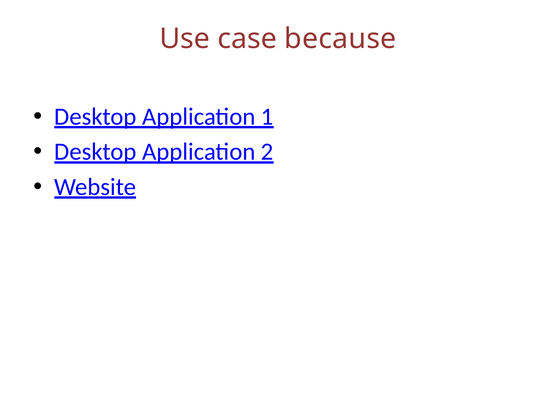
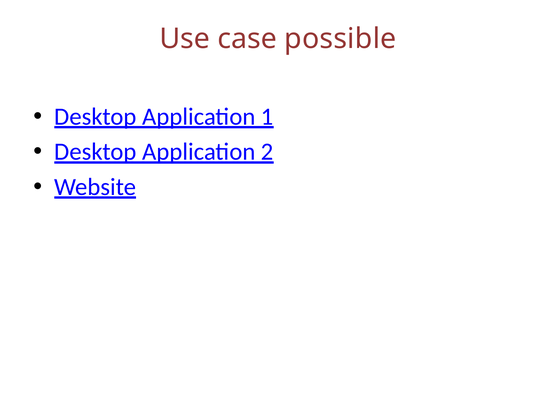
because: because -> possible (340, 39)
